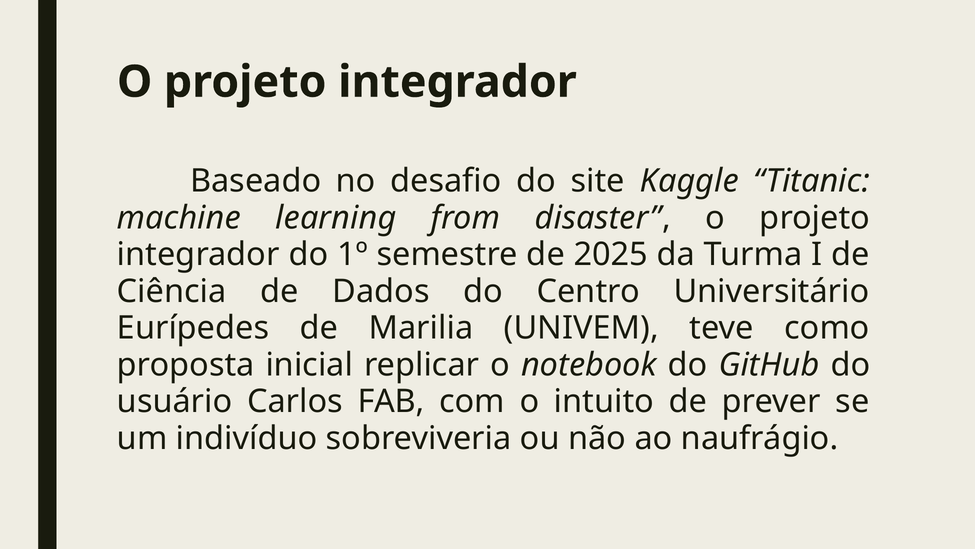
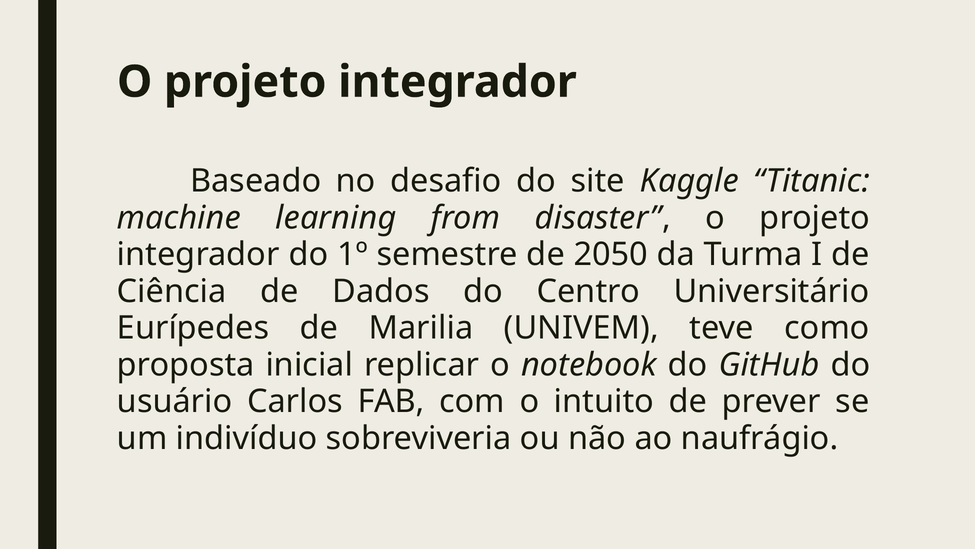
2025: 2025 -> 2050 (611, 254)
